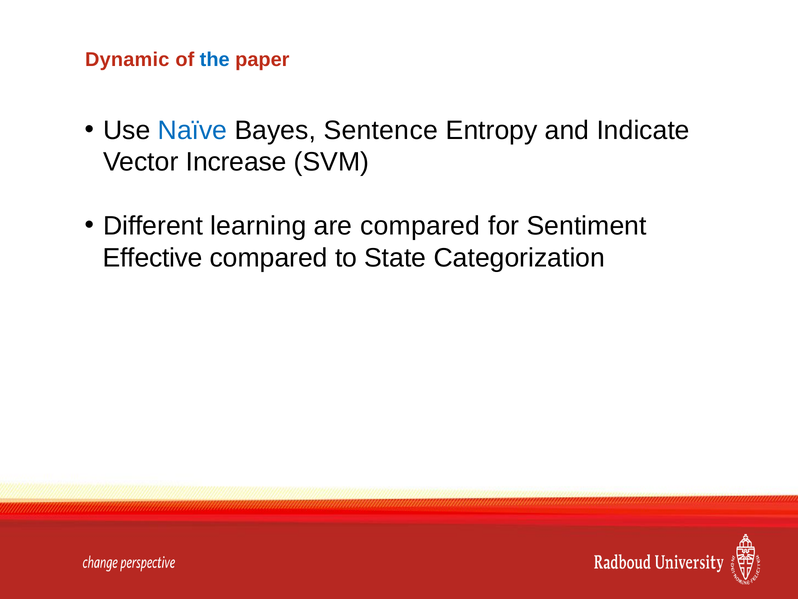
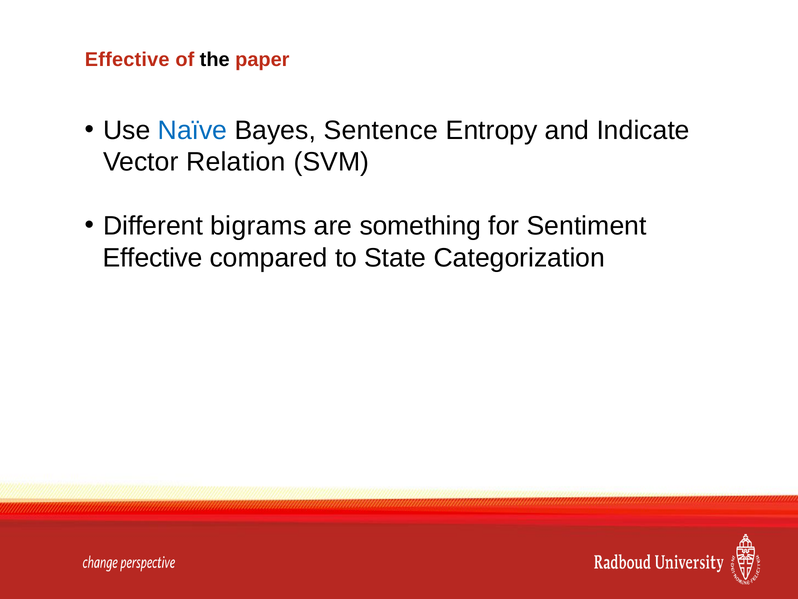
Dynamic: Dynamic -> Effective (127, 59)
the colour: blue -> black (215, 59)
Increase: Increase -> Relation (236, 162)
learning: learning -> bigrams (258, 226)
are compared: compared -> something (420, 226)
